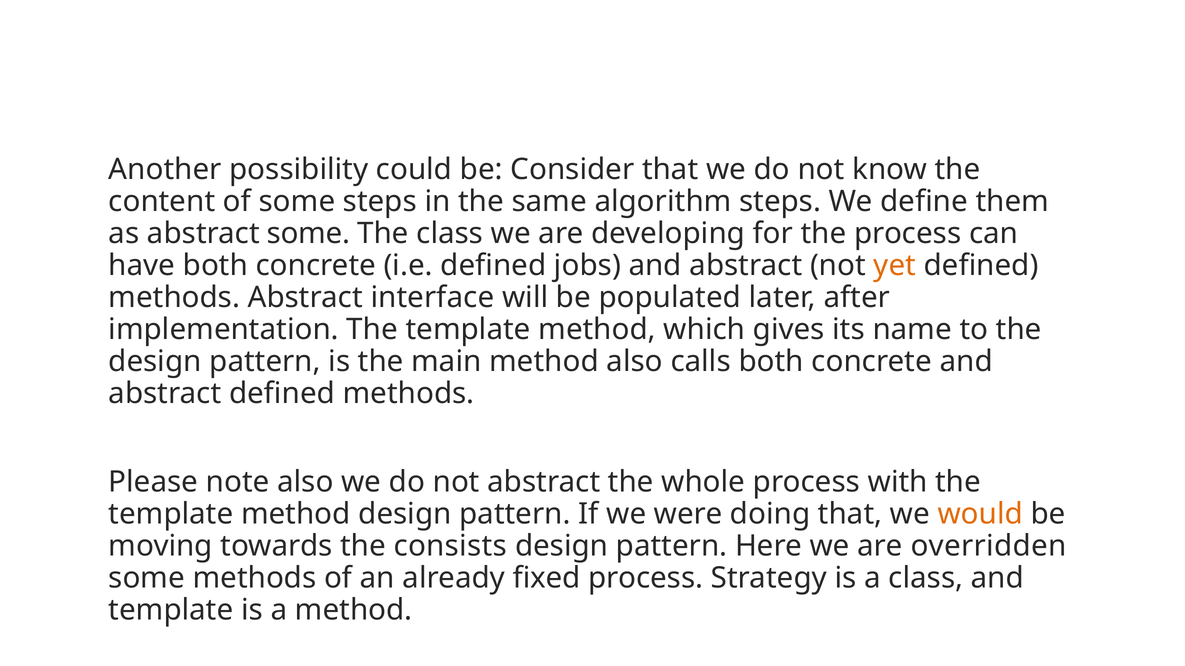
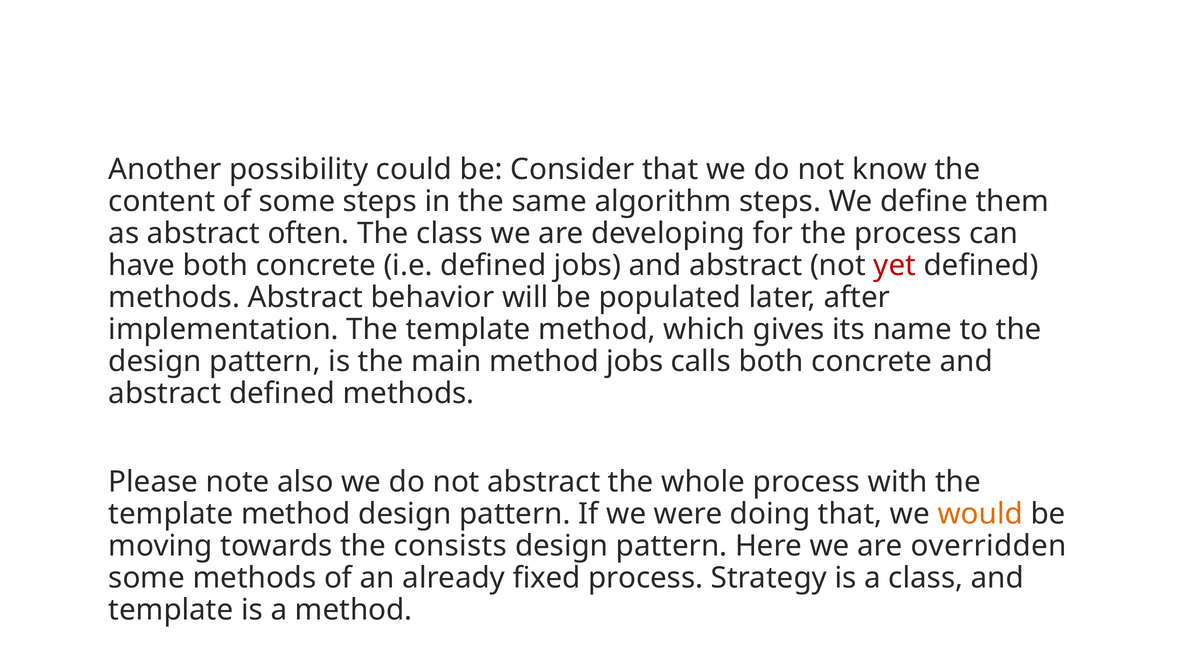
abstract some: some -> often (308, 234)
yet colour: orange -> red (895, 266)
interface: interface -> behavior (432, 298)
method also: also -> jobs (635, 362)
